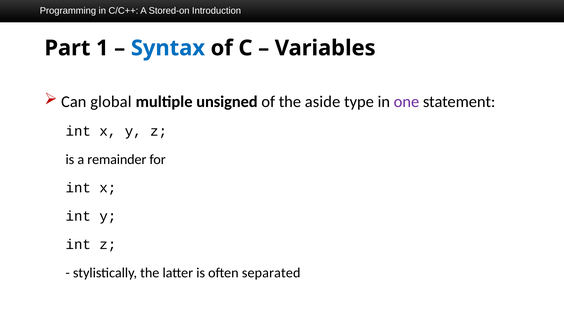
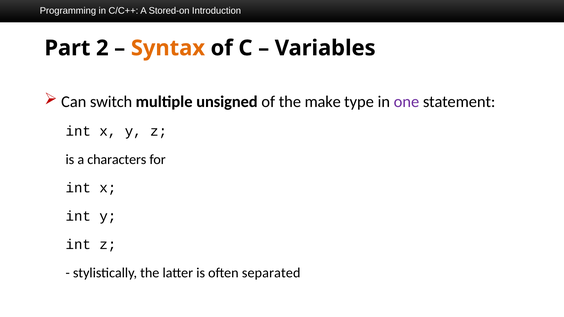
1: 1 -> 2 (102, 48)
Syntax colour: blue -> orange (168, 48)
global: global -> switch (111, 102)
aside: aside -> make (323, 102)
remainder: remainder -> characters (117, 160)
